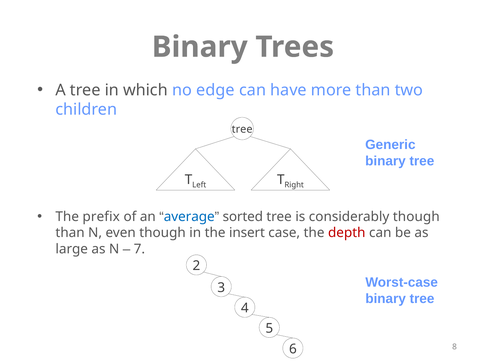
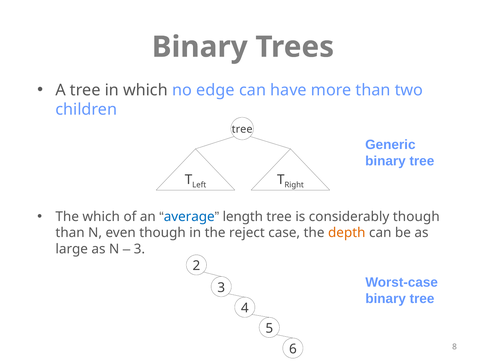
The prefix: prefix -> which (101, 217)
sorted: sorted -> length (243, 217)
insert: insert -> reject (247, 233)
depth colour: red -> orange (347, 233)
7: 7 -> 3 (139, 249)
